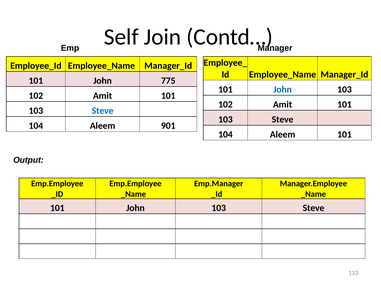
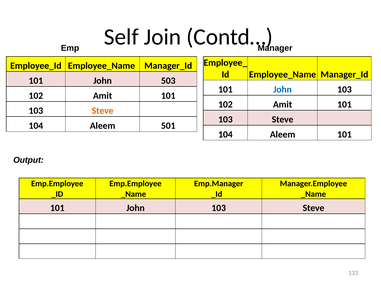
775: 775 -> 503 (168, 81)
Steve colour: blue -> orange (103, 111)
901: 901 -> 501 (168, 126)
